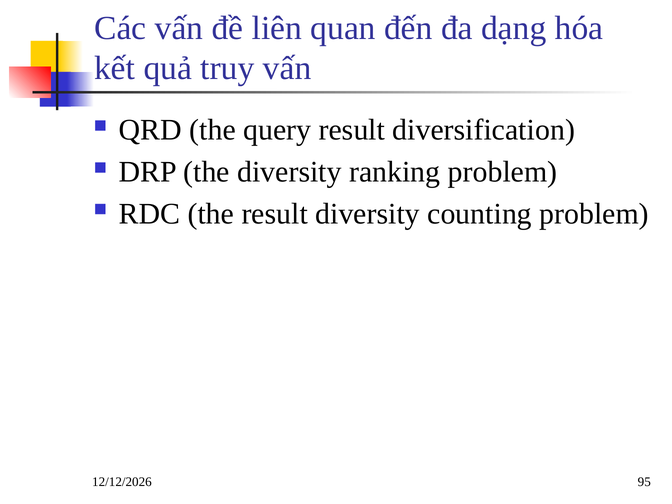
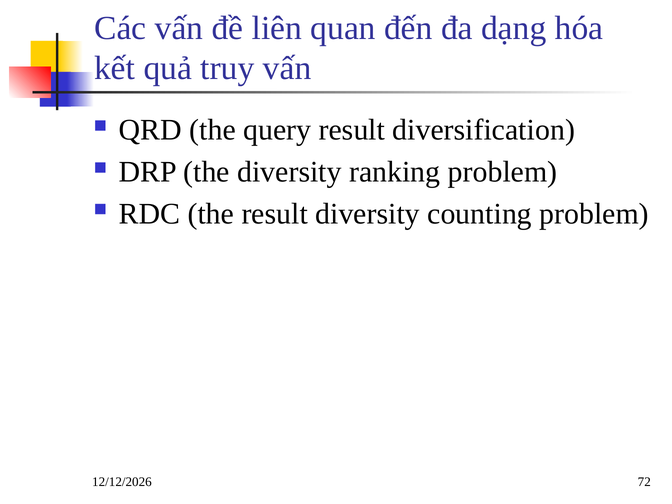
95: 95 -> 72 (644, 482)
